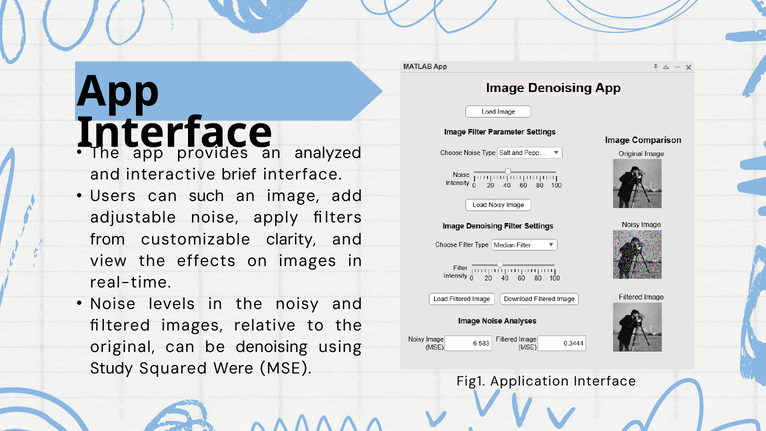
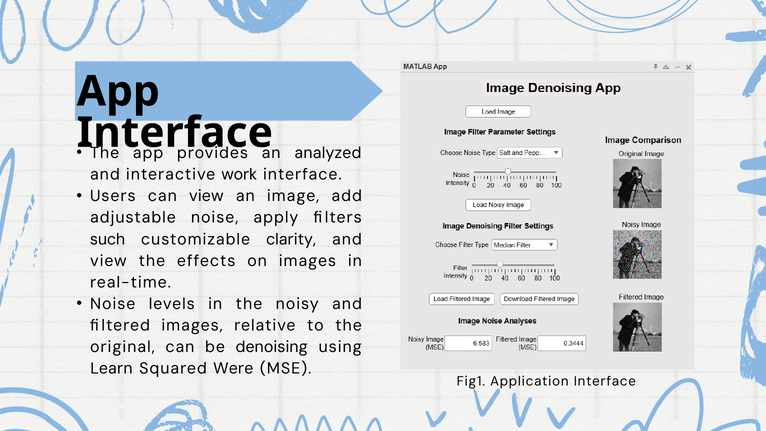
brief: brief -> work (239, 175)
can such: such -> view (206, 196)
from: from -> such (108, 239)
Study: Study -> Learn (111, 368)
